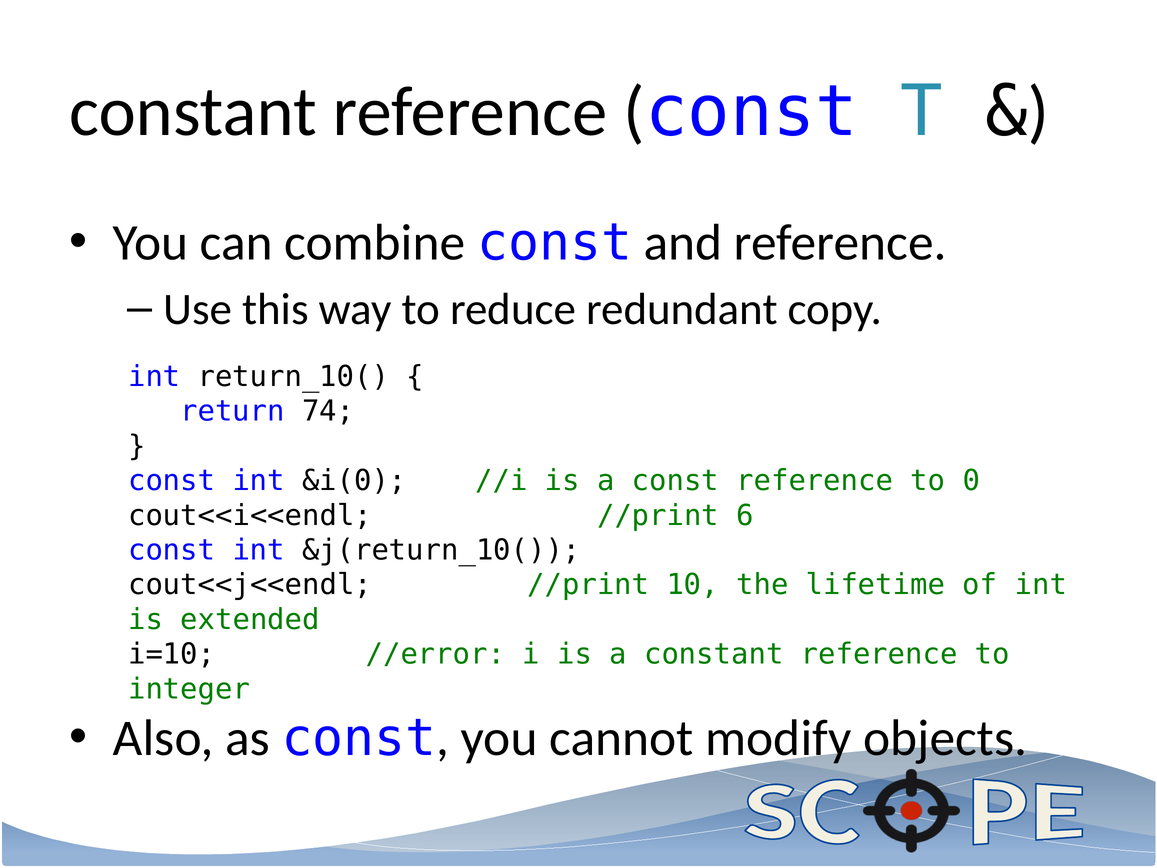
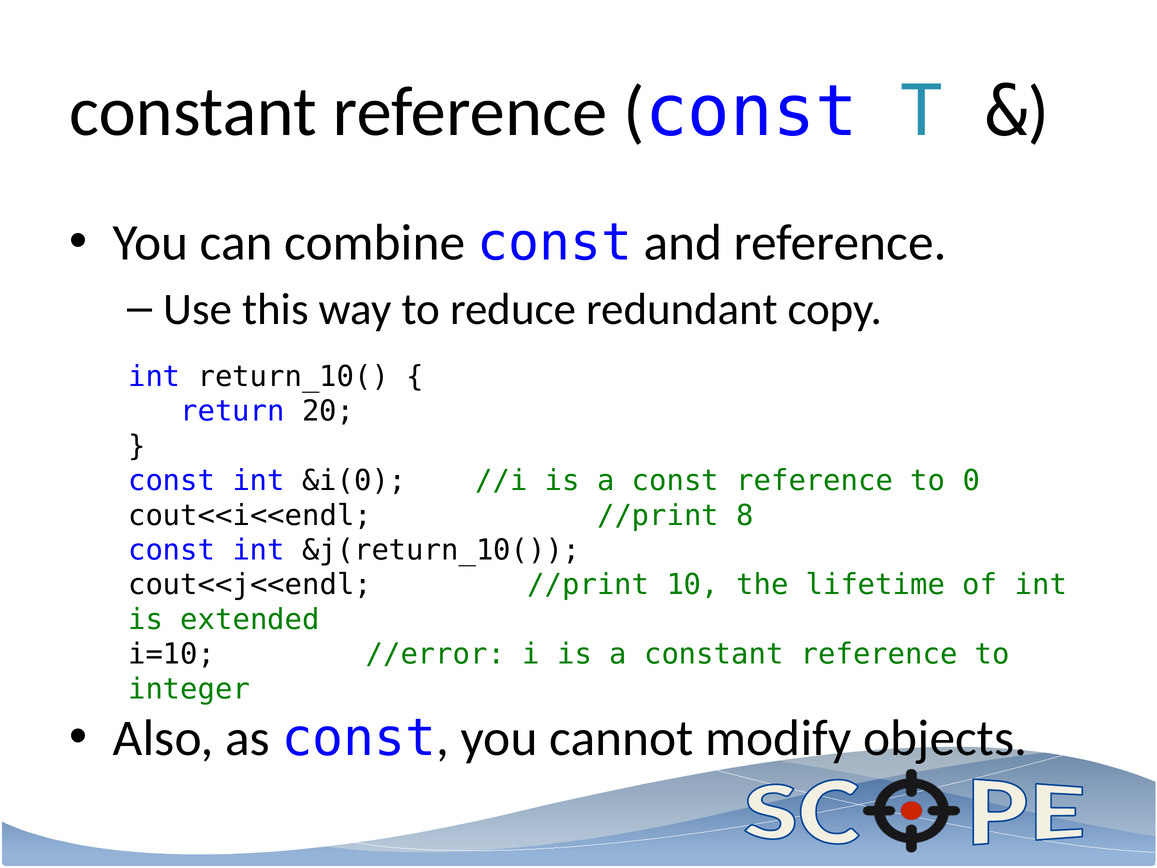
74: 74 -> 20 (328, 411)
6: 6 -> 8 (745, 515)
